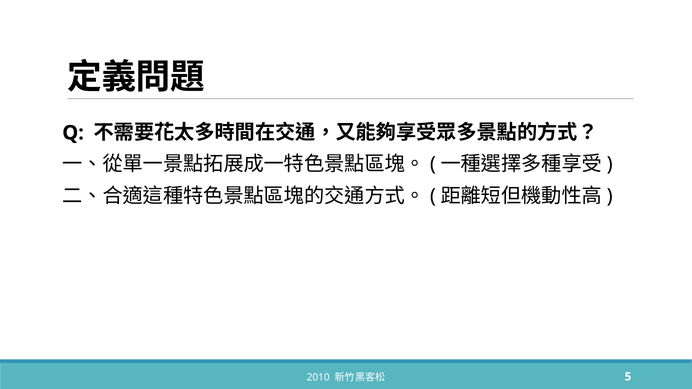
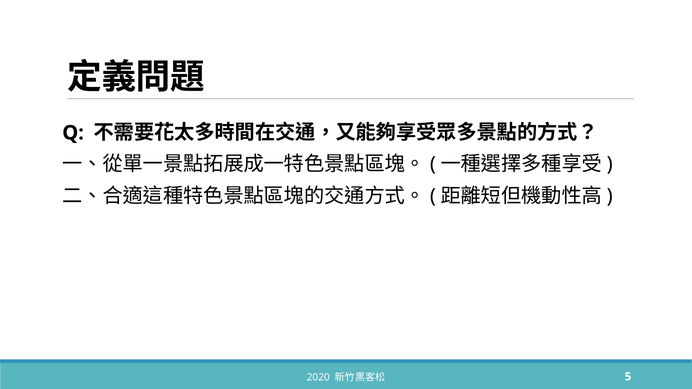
2010: 2010 -> 2020 (318, 378)
